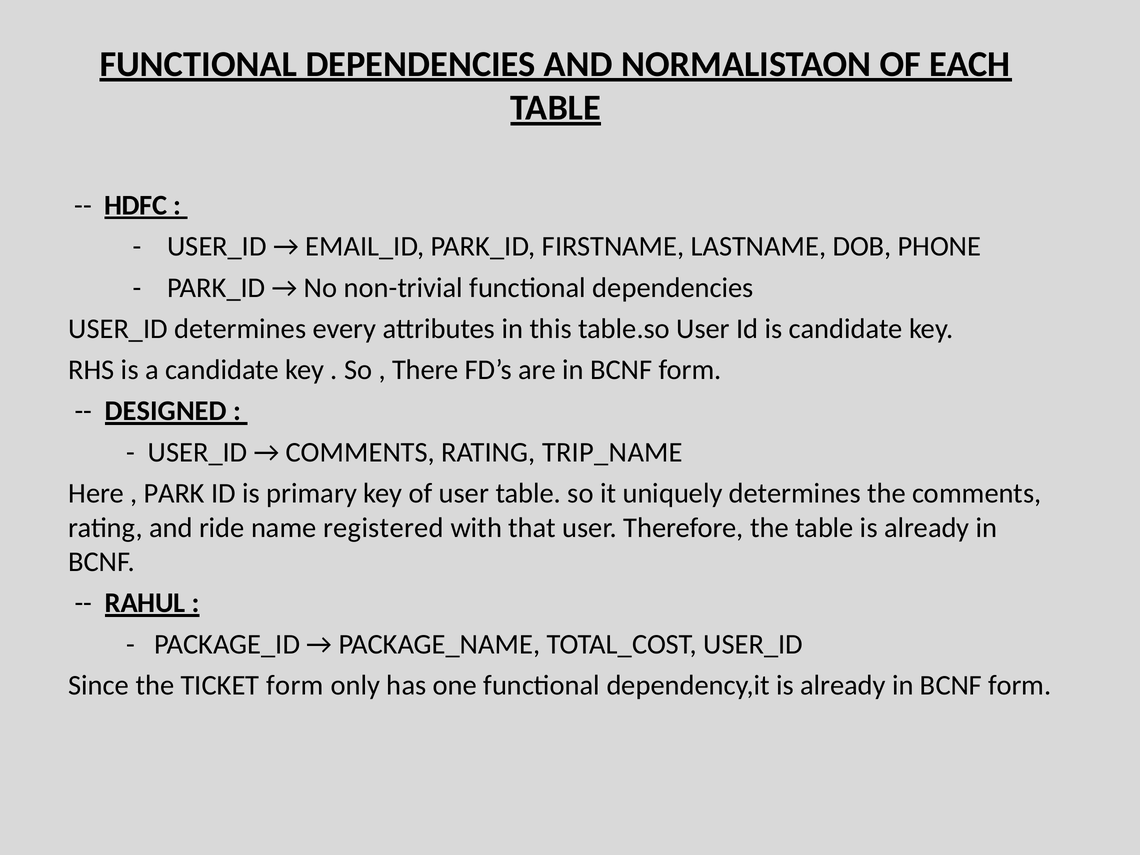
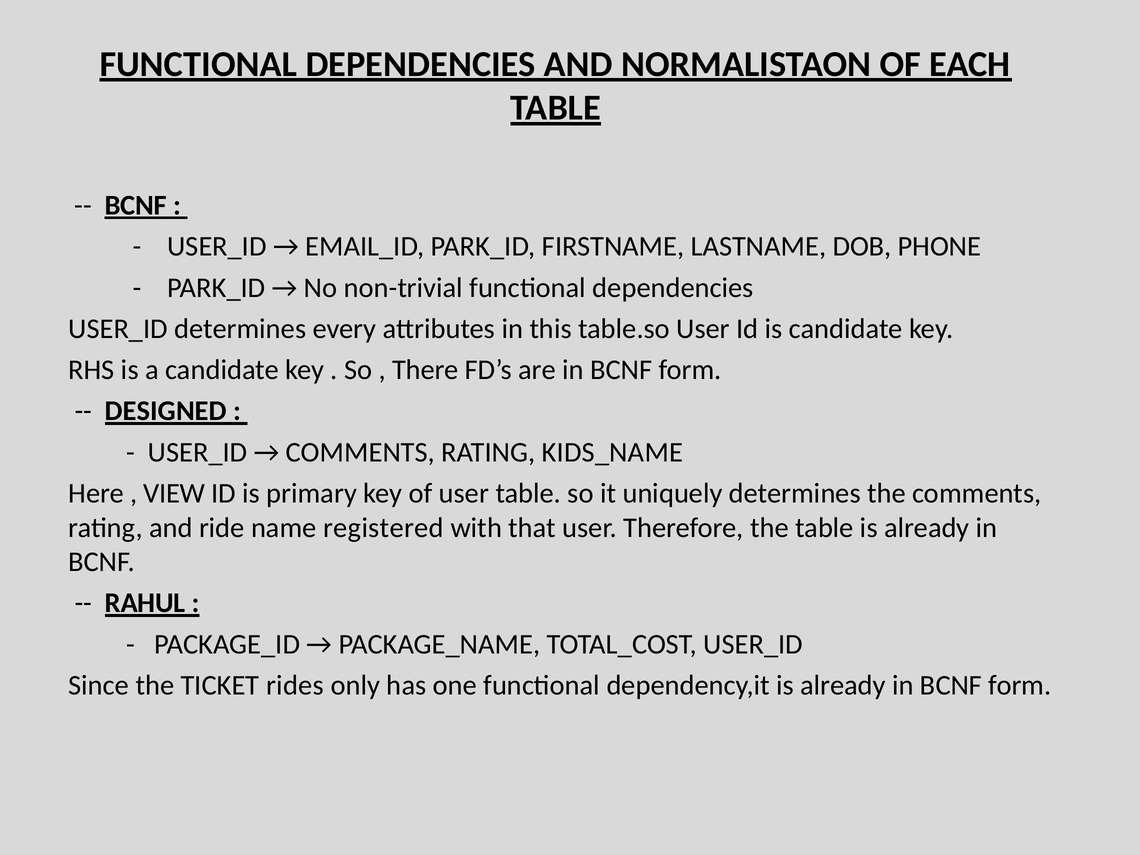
HDFC: HDFC -> BCNF (136, 205)
TRIP_NAME: TRIP_NAME -> KIDS_NAME (612, 452)
PARK: PARK -> VIEW (174, 493)
TICKET form: form -> rides (295, 685)
